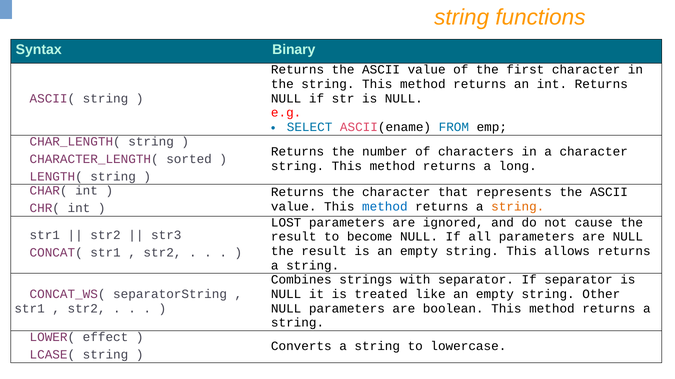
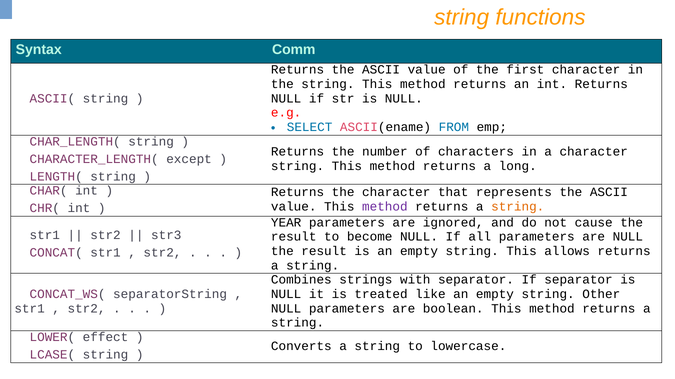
Binary: Binary -> Comm (294, 50)
sorted: sorted -> except (189, 159)
method colour: blue -> purple (385, 207)
LOST: LOST -> YEAR (286, 223)
